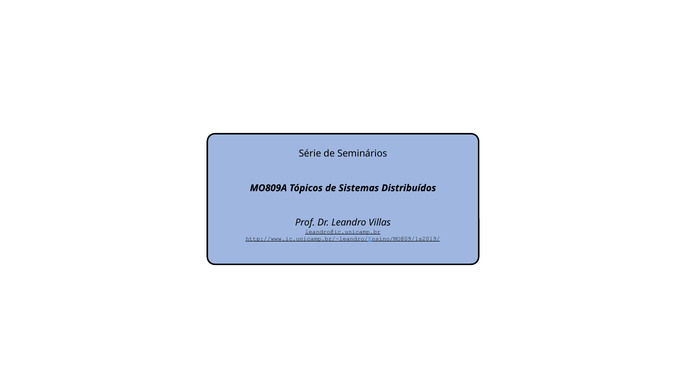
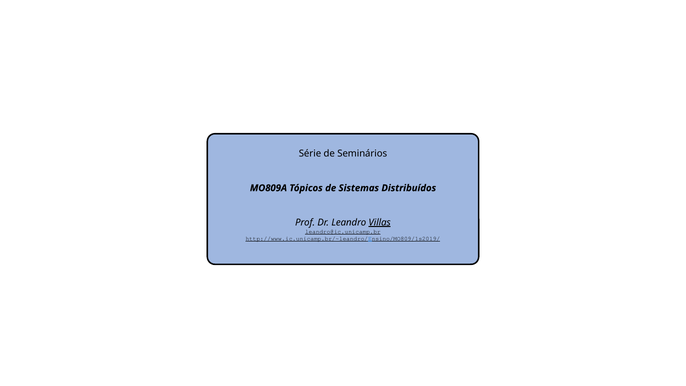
Villas underline: none -> present (380, 222)
